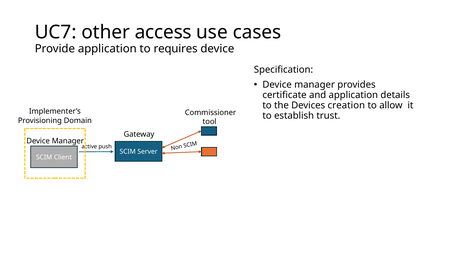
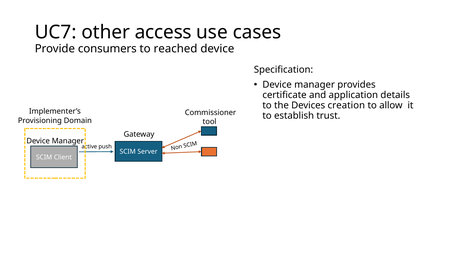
Provide application: application -> consumers (107, 49)
requires: requires -> reached (176, 49)
